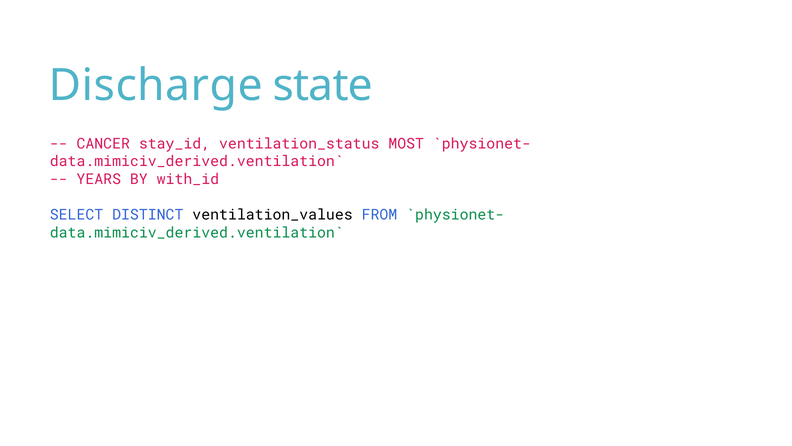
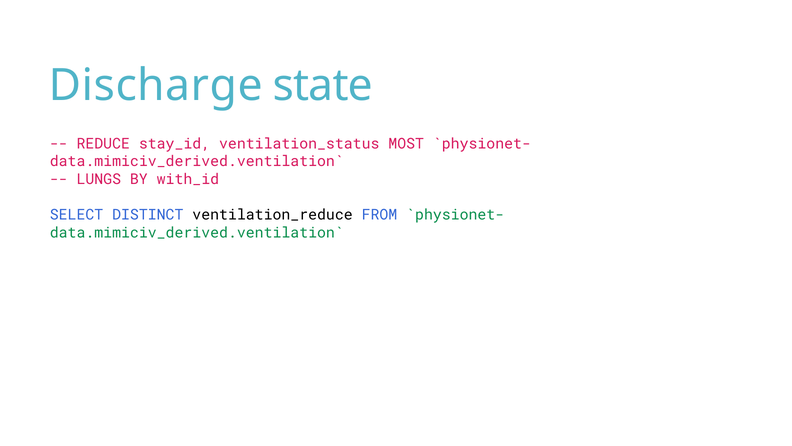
CANCER: CANCER -> REDUCE (103, 144)
YEARS: YEARS -> LUNGS (99, 179)
ventilation_values: ventilation_values -> ventilation_reduce (273, 215)
